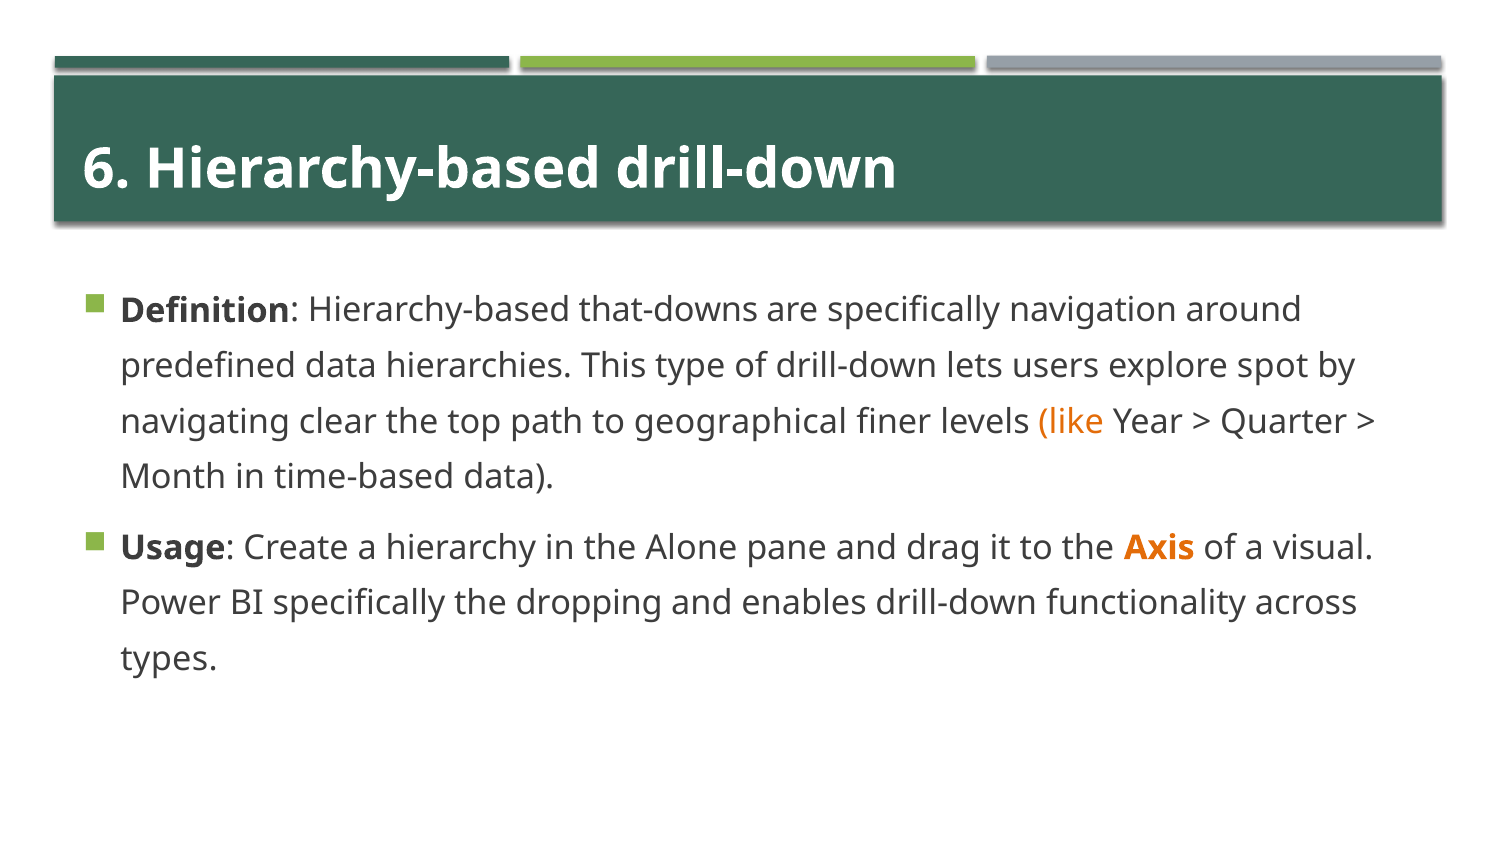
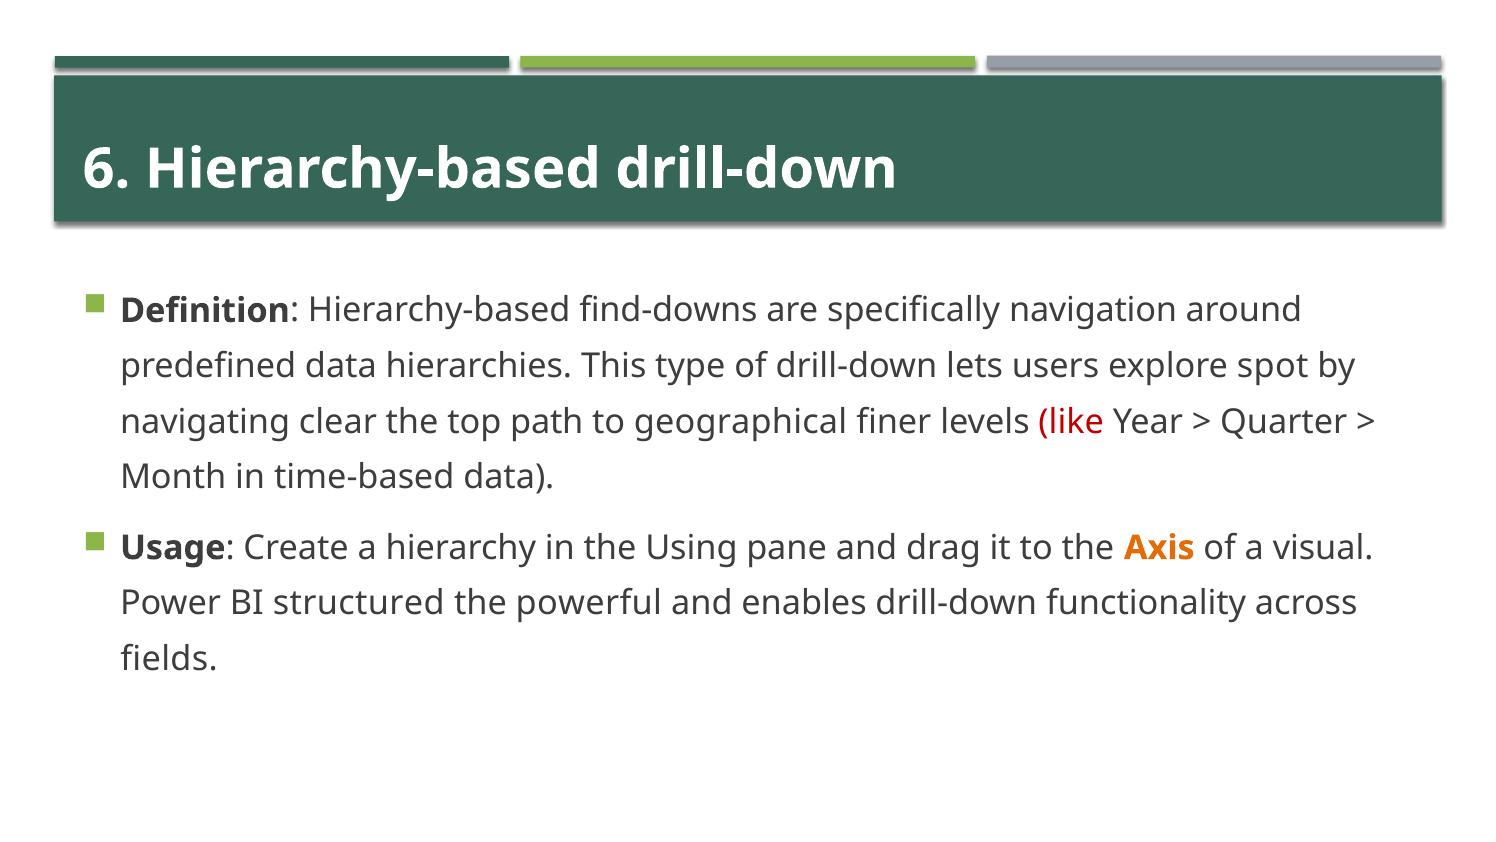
that-downs: that-downs -> find-downs (668, 310)
like colour: orange -> red (1071, 421)
Alone: Alone -> Using (691, 548)
BI specifically: specifically -> structured (359, 603)
dropping: dropping -> powerful (589, 603)
types: types -> fields (169, 658)
